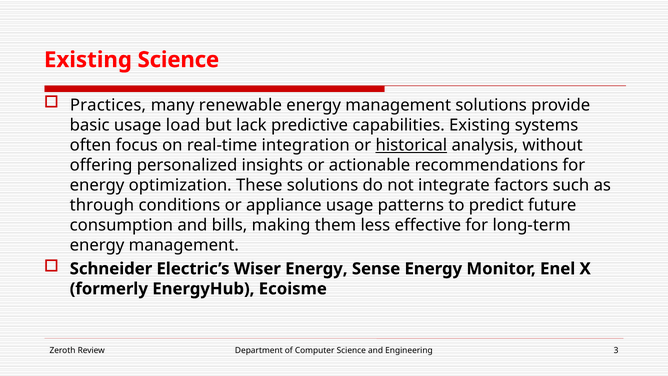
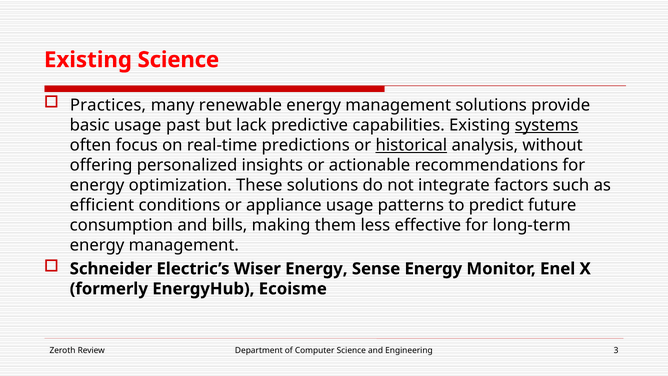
load: load -> past (183, 125)
systems underline: none -> present (547, 125)
integration: integration -> predictions (306, 145)
through: through -> efficient (102, 205)
